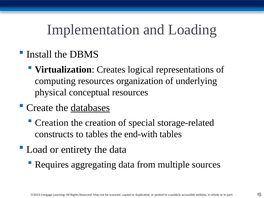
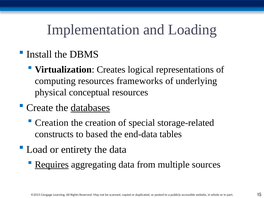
organization: organization -> frameworks (140, 81)
to tables: tables -> based (97, 134)
end-with: end-with -> end-data (141, 134)
Requires underline: none -> present (52, 165)
